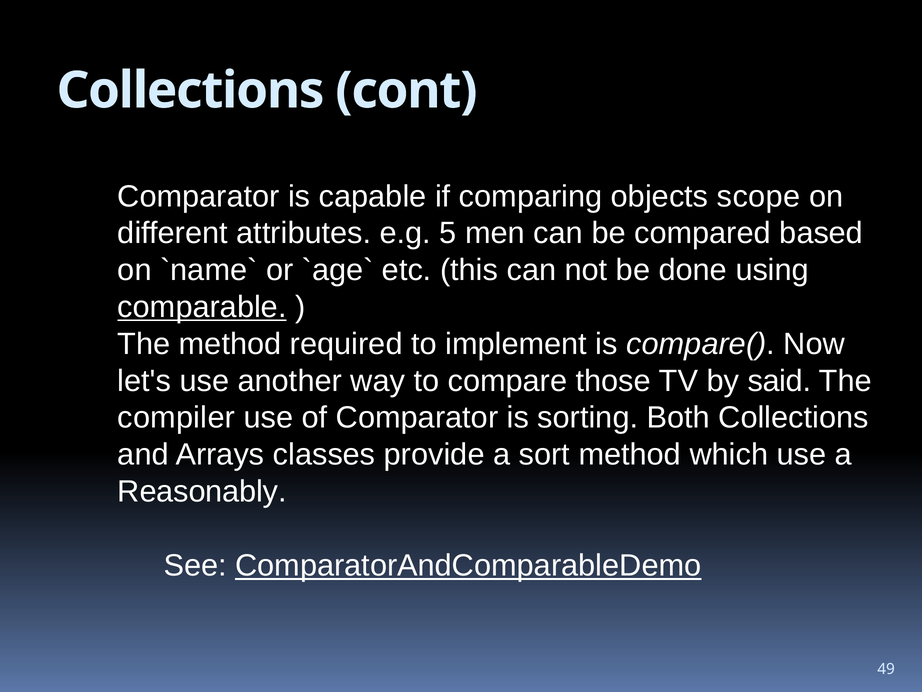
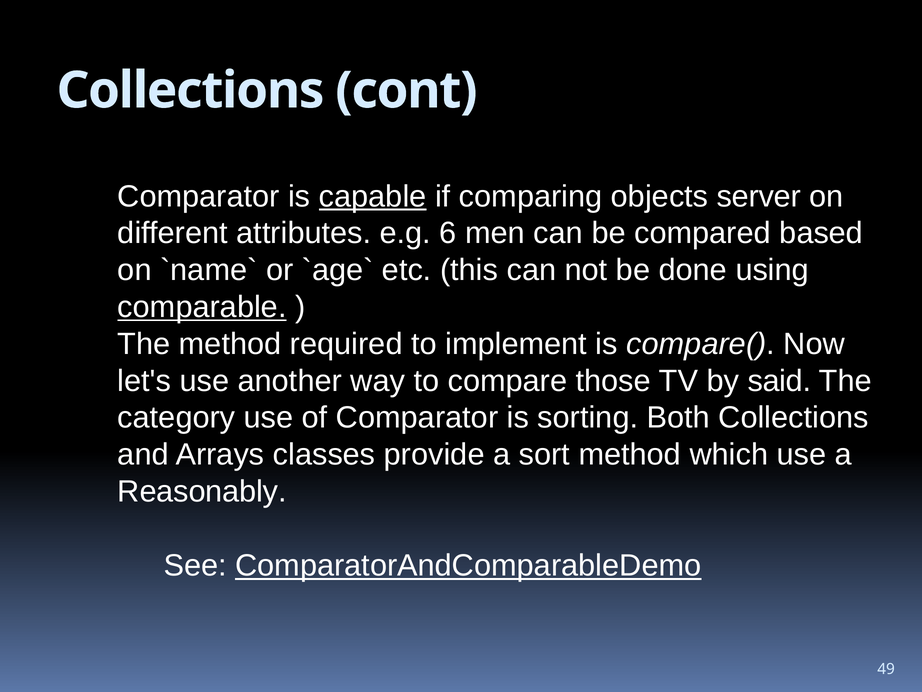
capable underline: none -> present (373, 196)
scope: scope -> server (759, 196)
5: 5 -> 6 (448, 233)
compiler: compiler -> category (176, 417)
